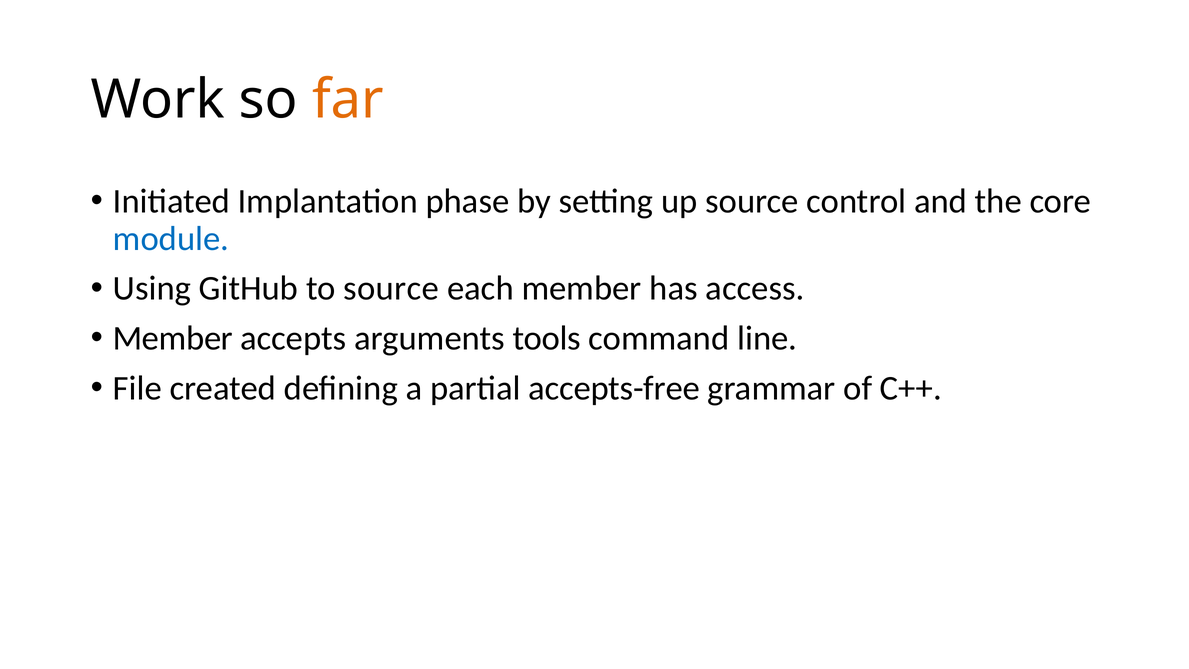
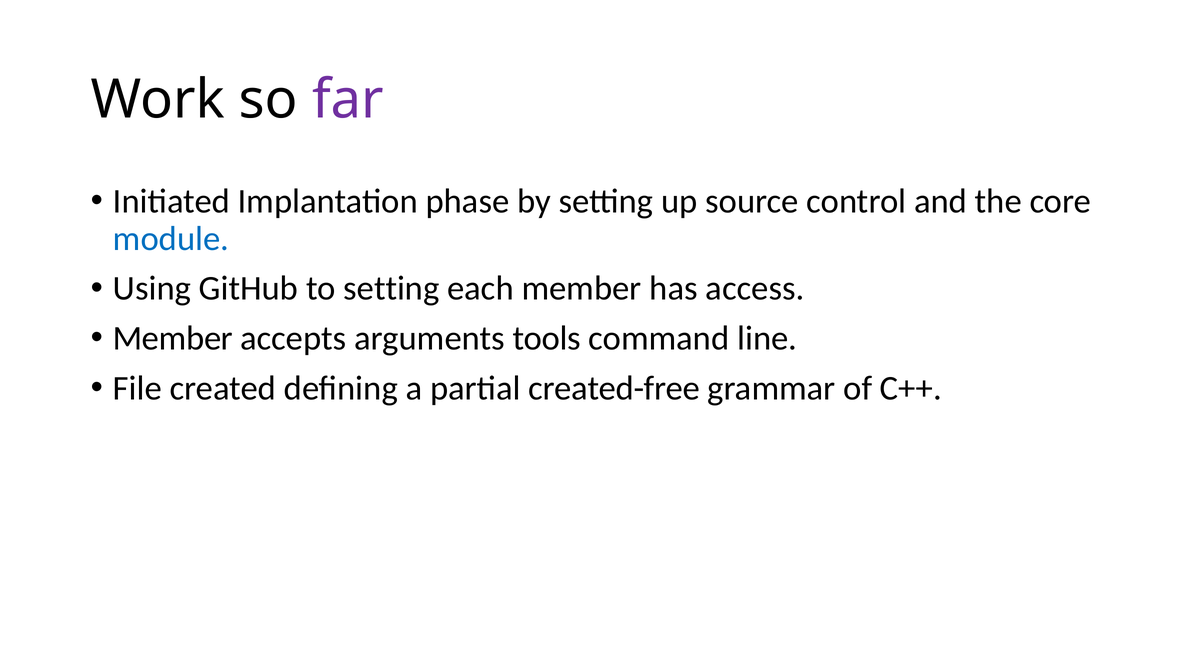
far colour: orange -> purple (348, 100)
to source: source -> setting (391, 288)
accepts-free: accepts-free -> created-free (614, 388)
